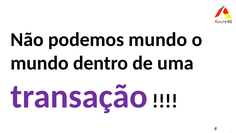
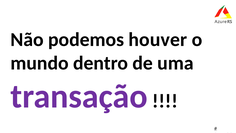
podemos mundo: mundo -> houver (158, 39)
